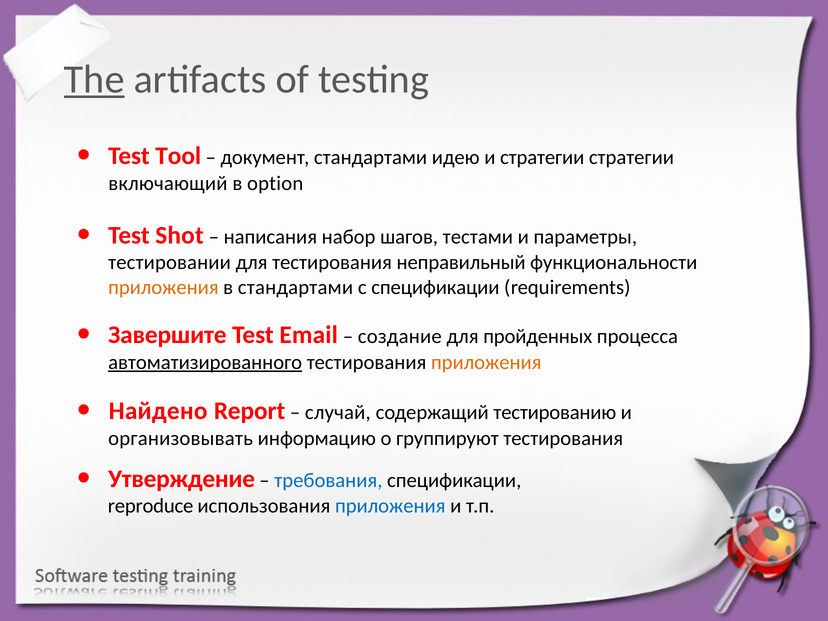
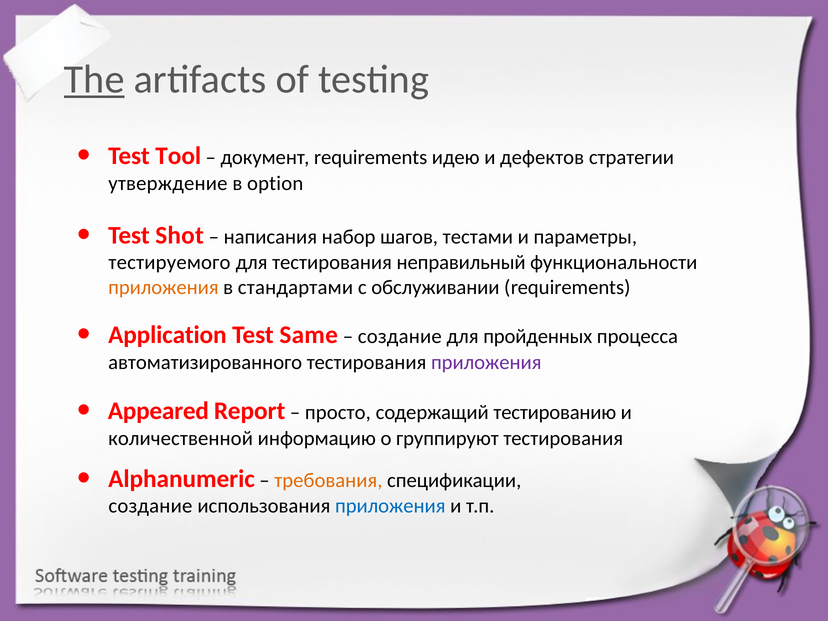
документ стандартами: стандартами -> requirements (371, 158)
и стратегии: стратегии -> дефектов (542, 158)
включающий: включающий -> утверждение (168, 183)
тестировании: тестировании -> тестируемого (169, 263)
с спецификации: спецификации -> обслуживании (435, 287)
Завершите: Завершите -> Application (167, 335)
Email: Email -> Same (309, 335)
автоматизированного underline: present -> none (205, 362)
приложения colour: orange -> purple (486, 362)
Найдено: Найдено -> Appeared (158, 411)
случай: случай -> просто (338, 413)
организовывать: организовывать -> количественной (181, 438)
Утверждение: Утверждение -> Alphanumeric (182, 479)
требования colour: blue -> orange (328, 480)
reproduce: reproduce -> создание (150, 506)
